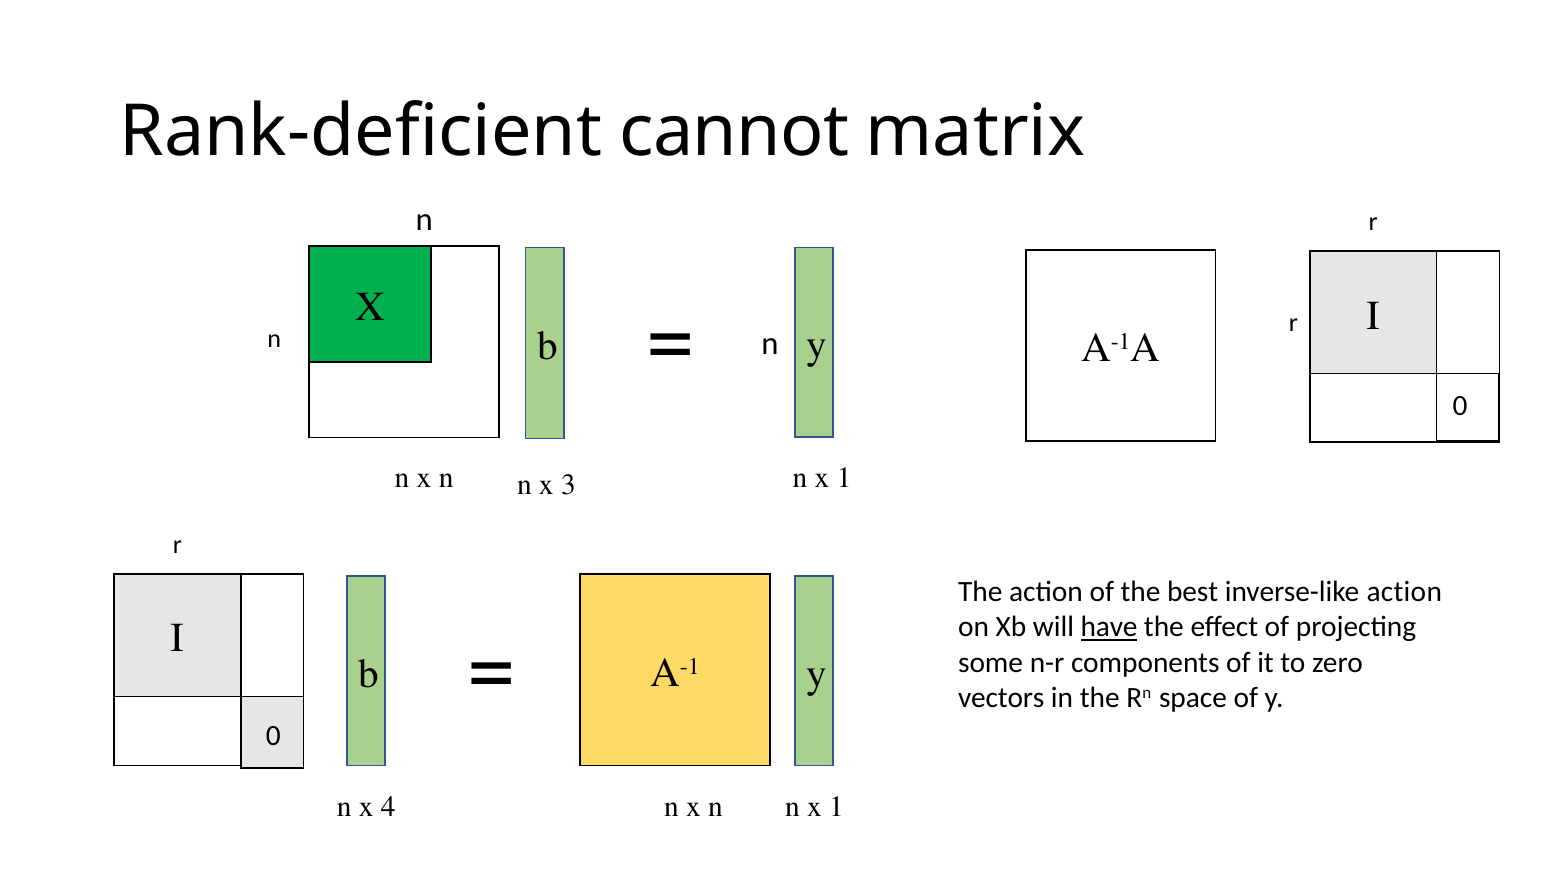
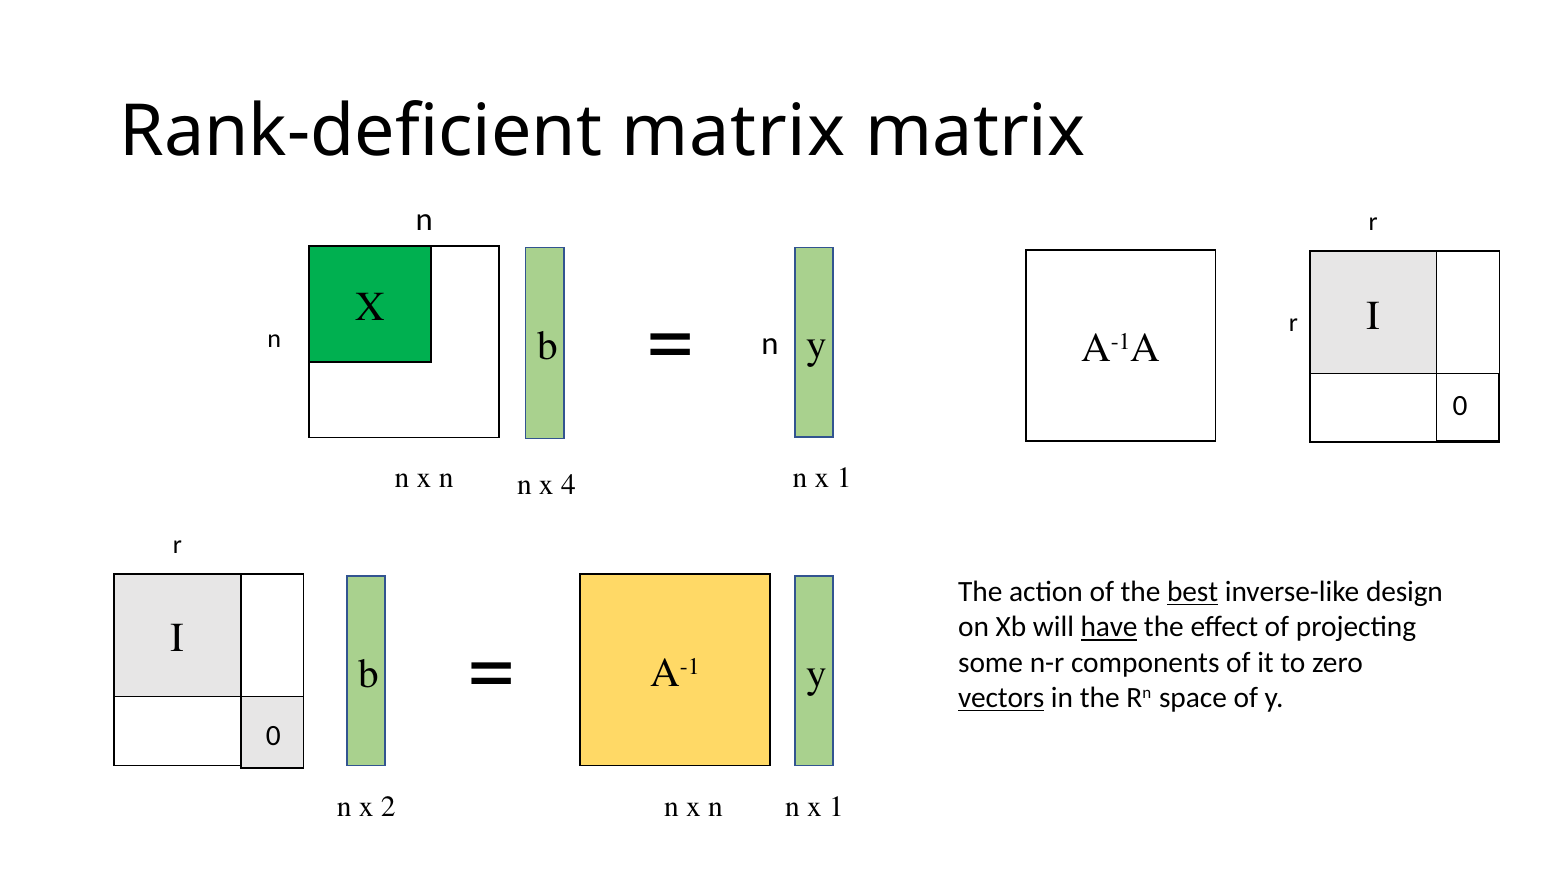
Rank-deficient cannot: cannot -> matrix (734, 132)
3: 3 -> 4 (568, 484)
best underline: none -> present (1193, 592)
inverse-like action: action -> design (1404, 592)
vectors underline: none -> present (1001, 698)
4: 4 -> 2 (388, 807)
